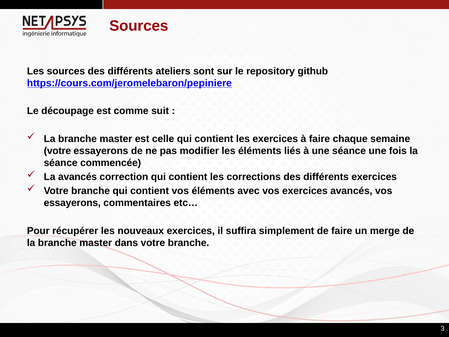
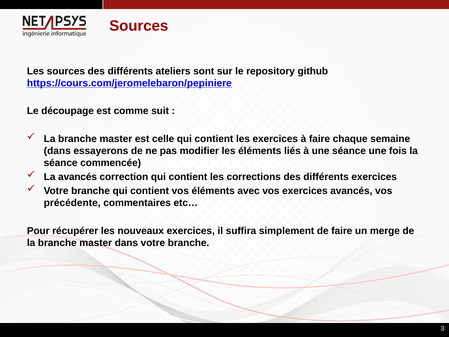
votre: votre -> dans (57, 151)
essayerons: essayerons -> précédente (72, 203)
